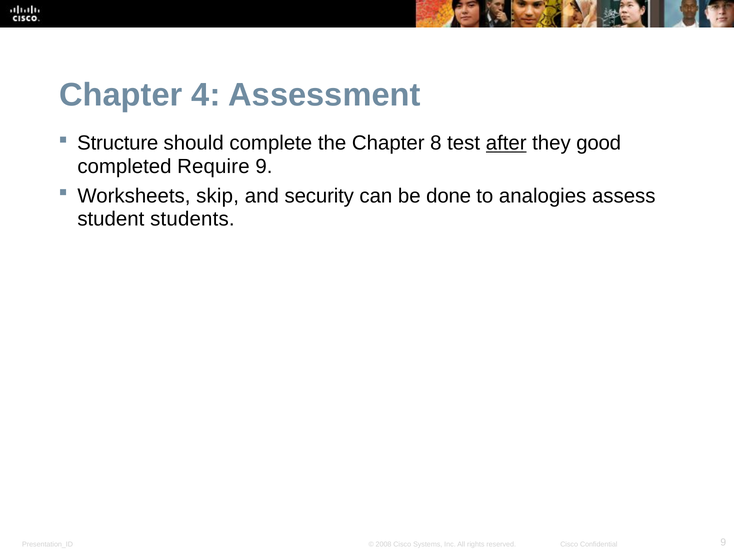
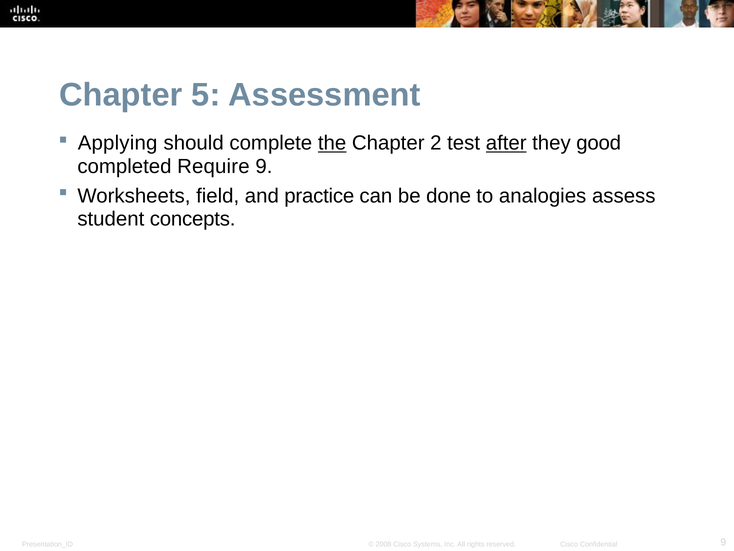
4: 4 -> 5 (206, 95)
Structure: Structure -> Applying (118, 143)
the underline: none -> present (332, 143)
8: 8 -> 2 (436, 143)
skip: skip -> field (218, 196)
security: security -> practice (319, 196)
students: students -> concepts (193, 219)
